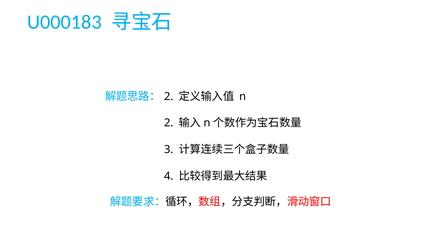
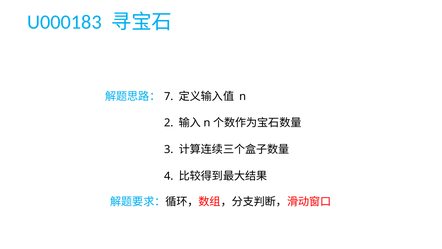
2: 2 -> 7 (169, 96)
